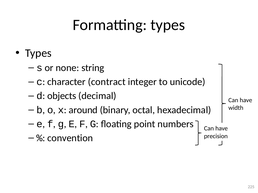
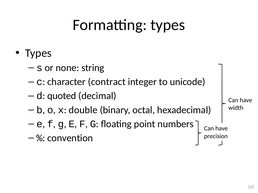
objects: objects -> quoted (62, 96)
around: around -> double (83, 110)
